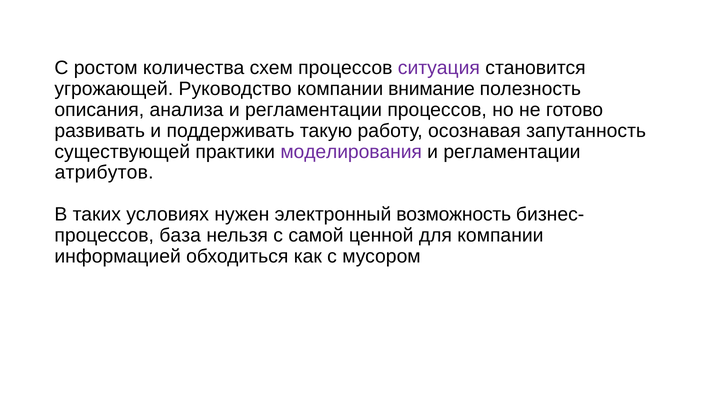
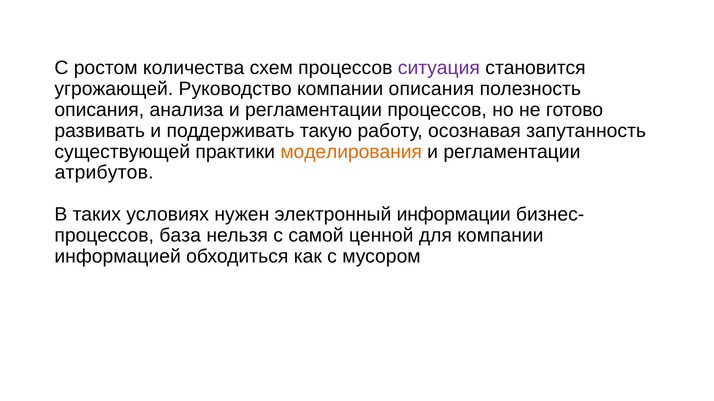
компании внимание: внимание -> описания (431, 89)
моделирования colour: purple -> orange (351, 152)
возможность: возможность -> информации (454, 215)
